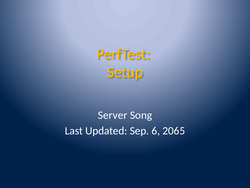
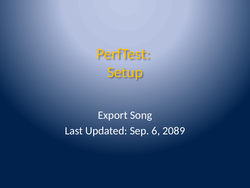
Server: Server -> Export (113, 115)
2065: 2065 -> 2089 (174, 131)
